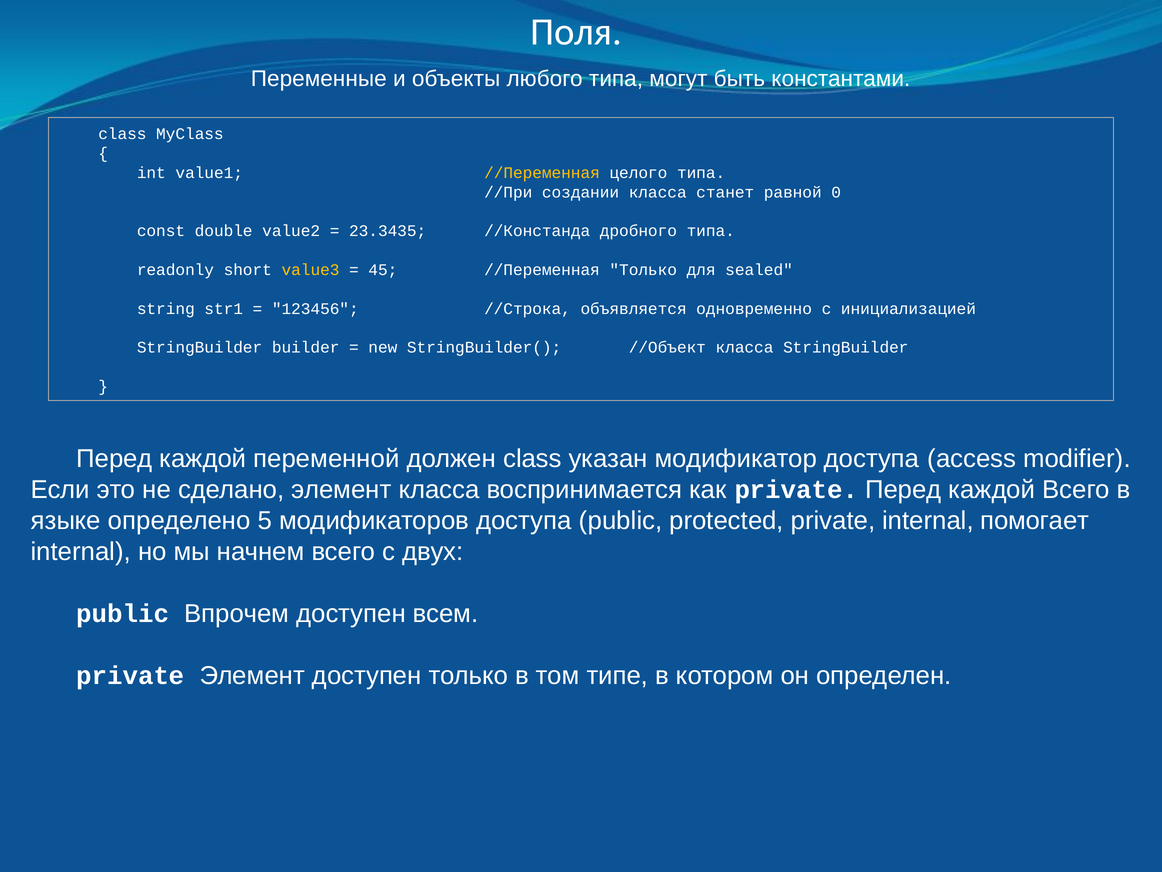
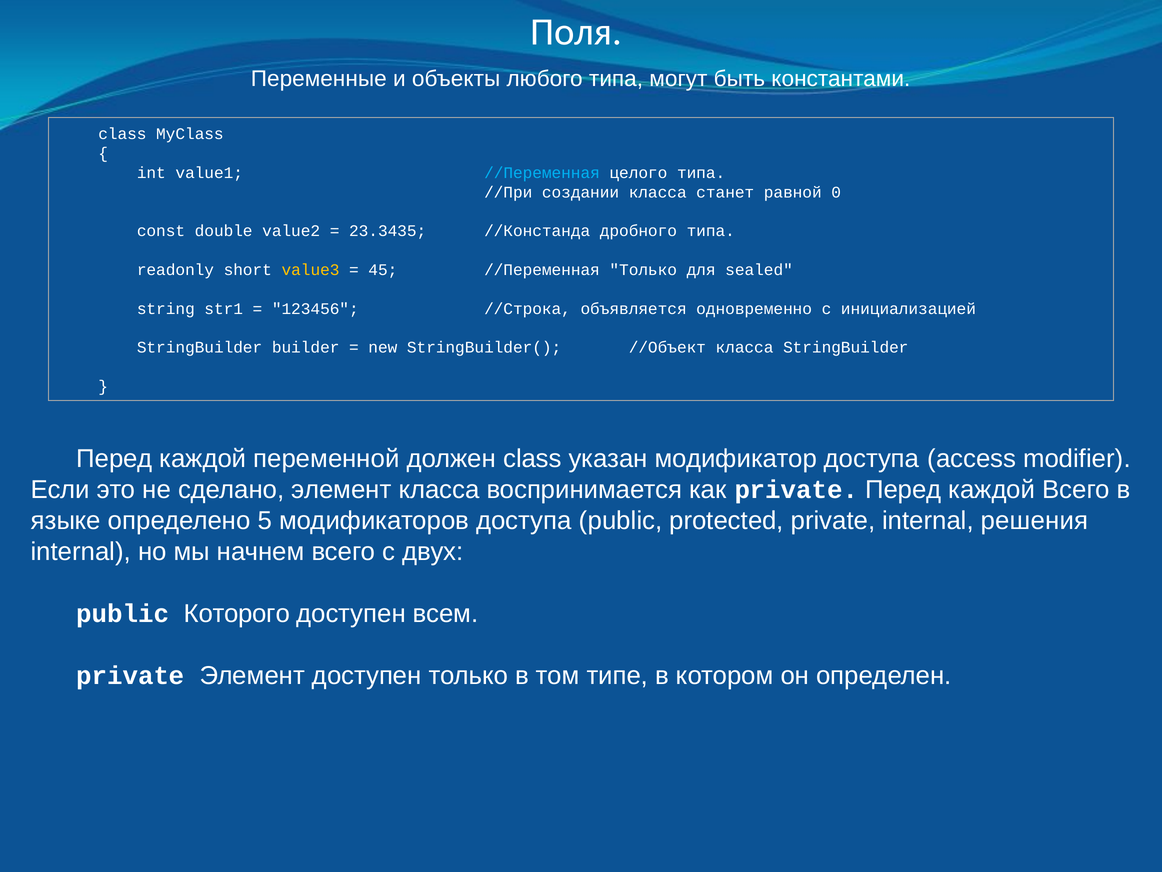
//Переменная colour: yellow -> light blue (542, 173)
помогает: помогает -> решения (1035, 521)
Впрочем: Впрочем -> Которого (237, 614)
